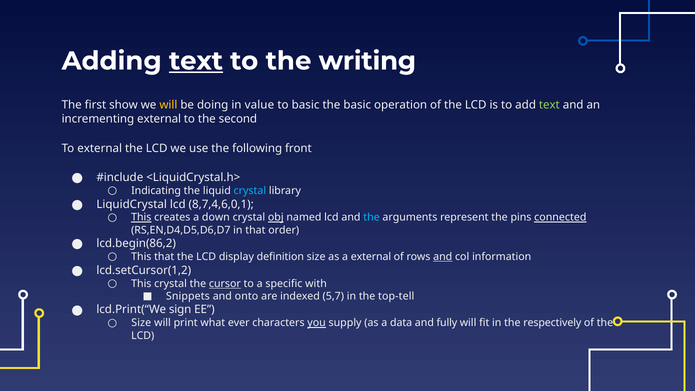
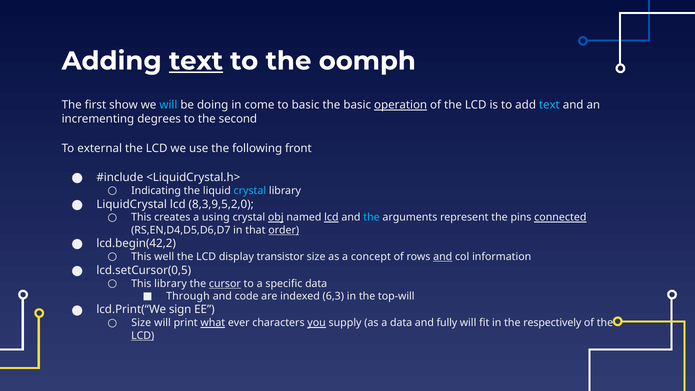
writing: writing -> oomph (367, 61)
will colour: yellow -> light blue (168, 105)
value: value -> come (259, 105)
operation underline: none -> present (401, 105)
text colour: light green -> light blue (549, 105)
incrementing external: external -> degrees (159, 119)
8,7,4,6,0,1: 8,7,4,6,0,1 -> 8,3,9,5,2,0 (221, 204)
This underline: present -> none (141, 217)
down: down -> using (216, 217)
lcd underline: none -> present (331, 217)
order underline: none -> present (284, 230)
lcd.begin(86,2: lcd.begin(86,2 -> lcd.begin(42,2 (136, 244)
This that: that -> well (164, 257)
definition: definition -> transistor (280, 257)
a external: external -> concept (371, 257)
lcd.setCursor(1,2: lcd.setCursor(1,2 -> lcd.setCursor(0,5 (144, 270)
This crystal: crystal -> library (171, 283)
specific with: with -> data (316, 283)
Snippets: Snippets -> Through (188, 296)
onto: onto -> code (247, 296)
5,7: 5,7 -> 6,3 (333, 296)
top-tell: top-tell -> top-will (396, 296)
what underline: none -> present (213, 323)
LCD underline: none -> present (143, 336)
